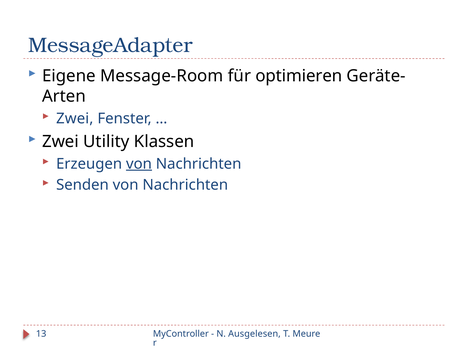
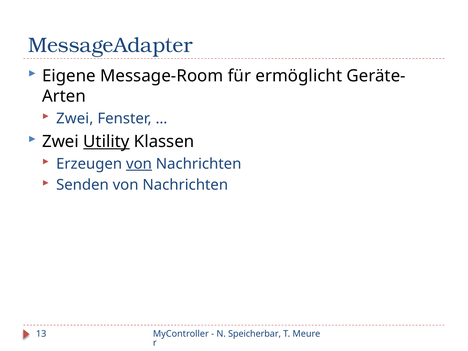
optimieren: optimieren -> ermöglicht (299, 76)
Utility underline: none -> present (106, 142)
Ausgelesen: Ausgelesen -> Speicherbar (255, 334)
